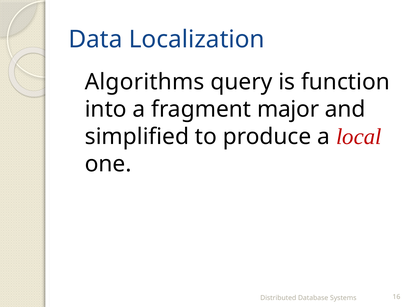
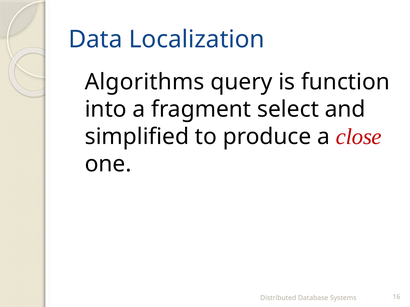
major: major -> select (288, 110)
local: local -> close (359, 137)
